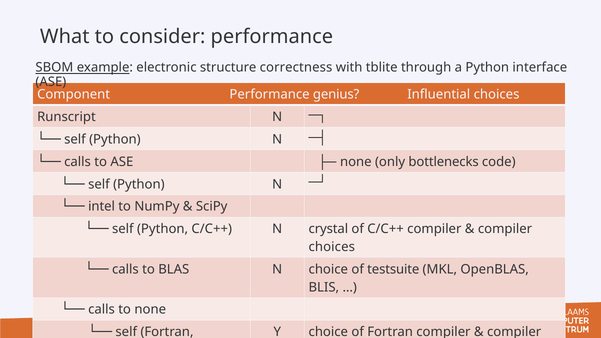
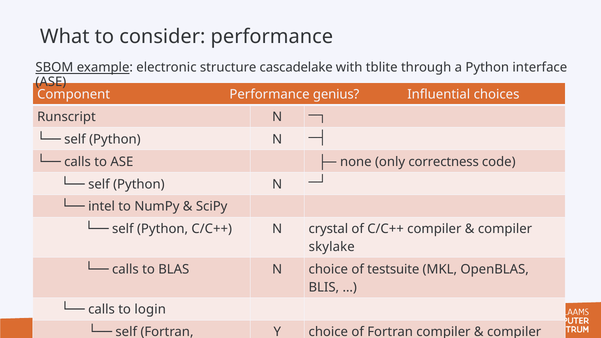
correctness: correctness -> cascadelake (296, 68)
bottlenecks: bottlenecks -> correctness (444, 162)
choices: choices -> skylake (332, 247)
to none: none -> login (150, 310)
